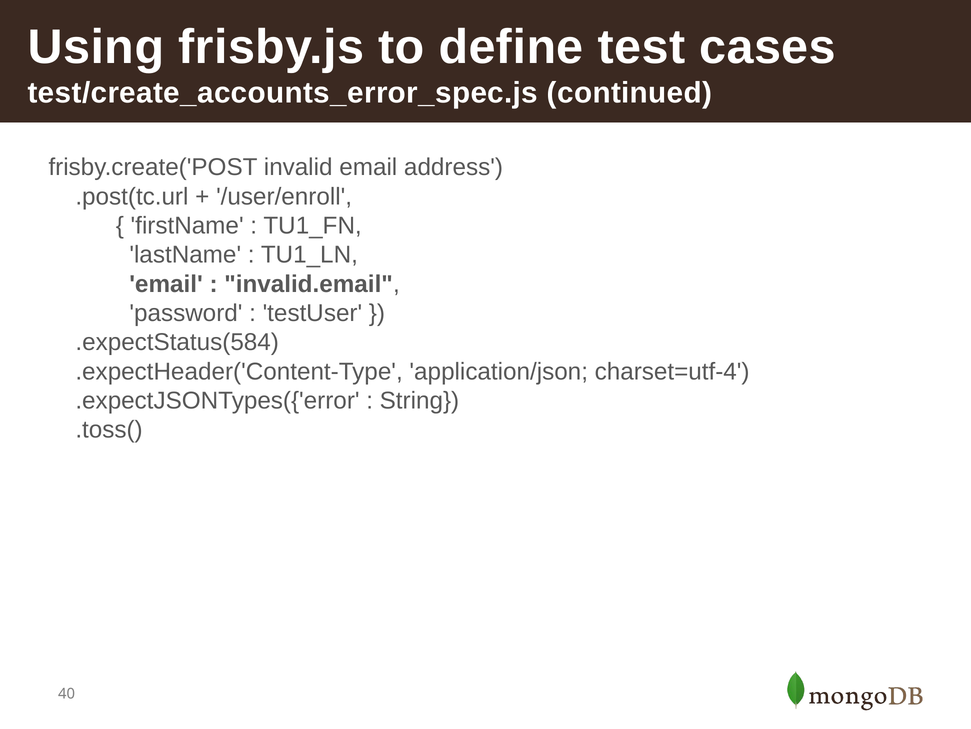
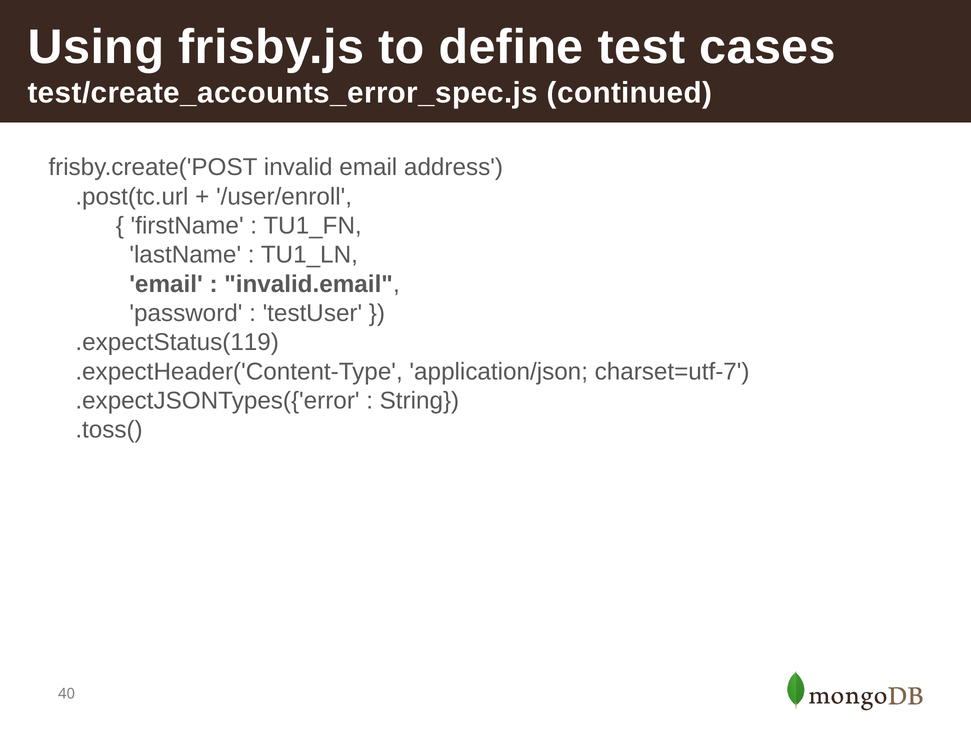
.expectStatus(584: .expectStatus(584 -> .expectStatus(119 (177, 342)
charset=utf-4: charset=utf-4 -> charset=utf-7 (672, 371)
